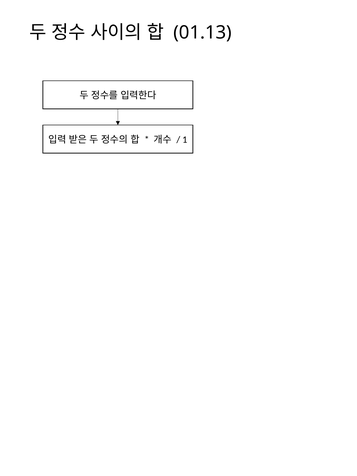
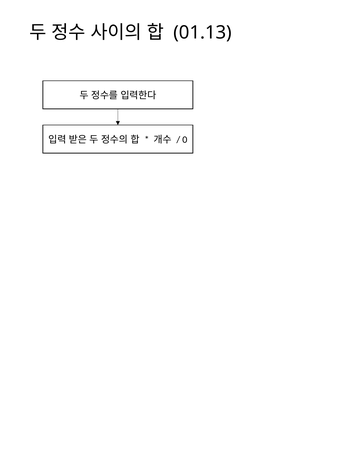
1: 1 -> 0 (185, 140)
